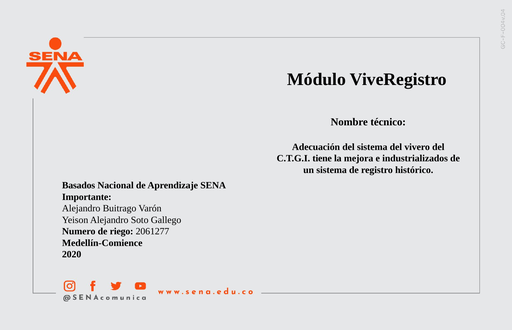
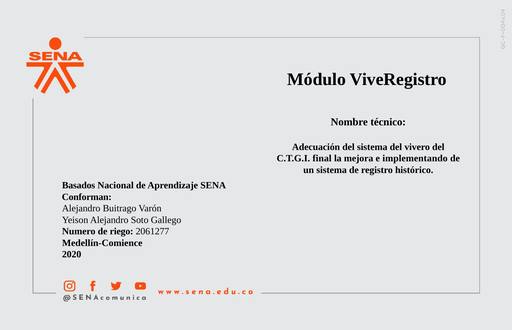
tiene: tiene -> final (322, 159)
industrializados: industrializados -> implementando (415, 159)
Importante: Importante -> Conforman (87, 197)
